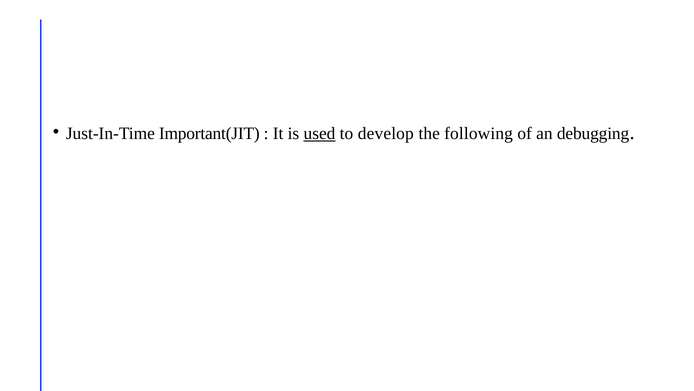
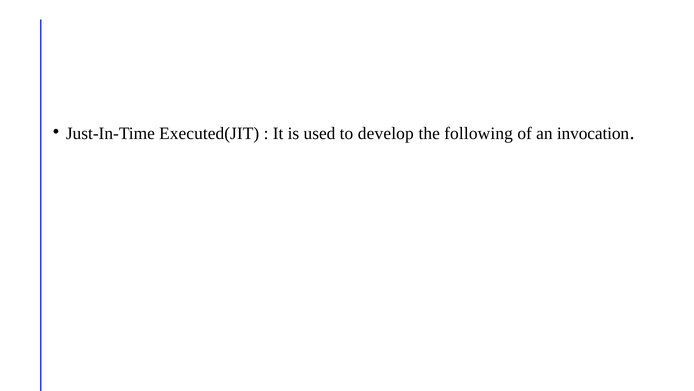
Important(JIT: Important(JIT -> Executed(JIT (209, 133)
used underline: present -> none (319, 133)
debugging: debugging -> invocation (593, 133)
